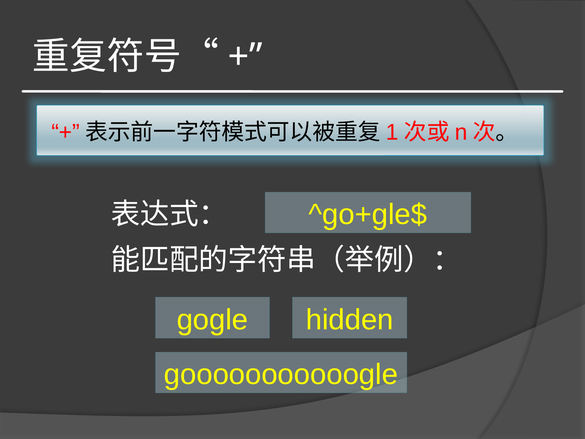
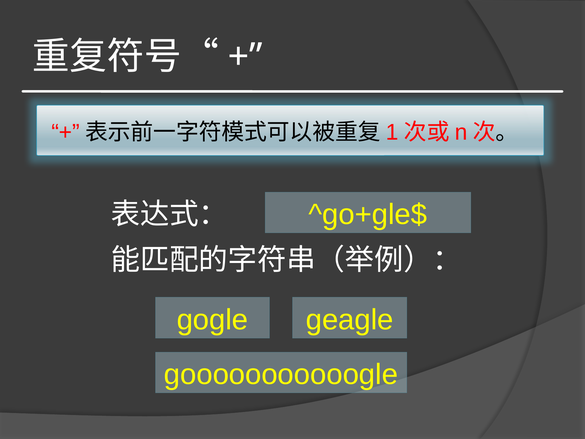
hidden: hidden -> geagle (350, 320)
